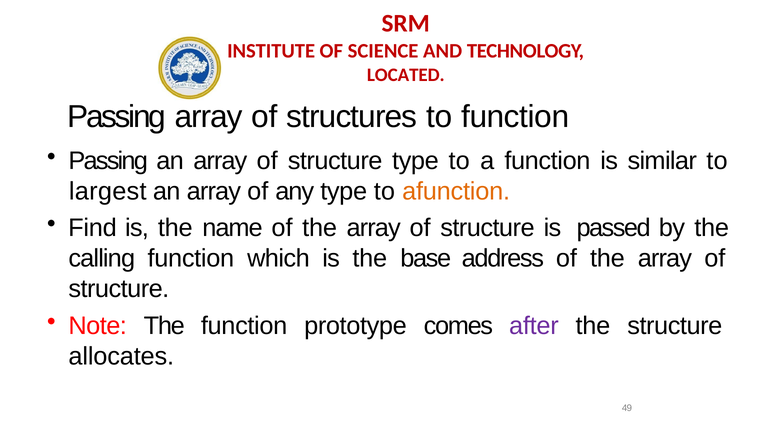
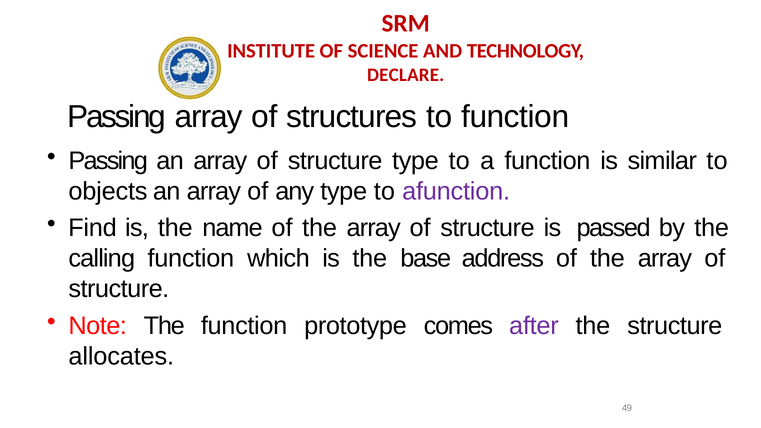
LOCATED: LOCATED -> DECLARE (406, 75)
largest: largest -> objects (108, 191)
afunction colour: orange -> purple (456, 191)
